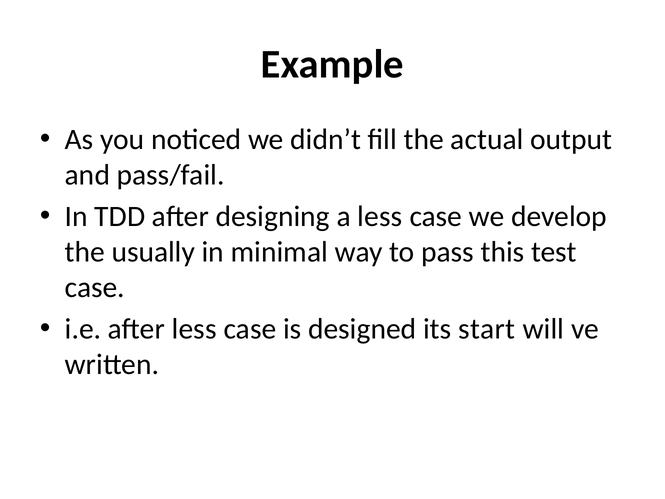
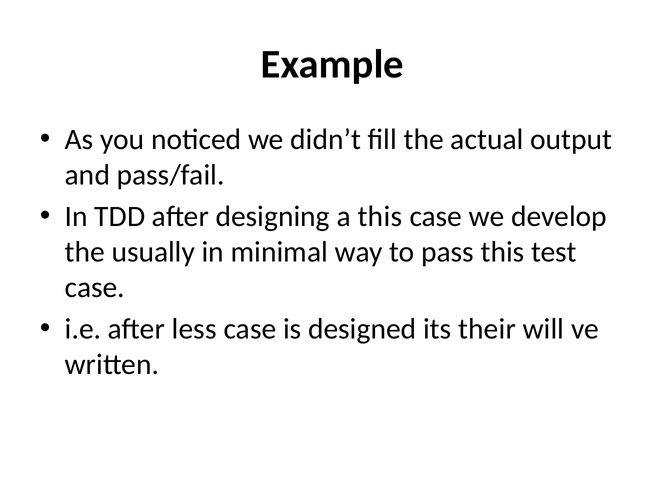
a less: less -> this (380, 216)
start: start -> their (487, 329)
